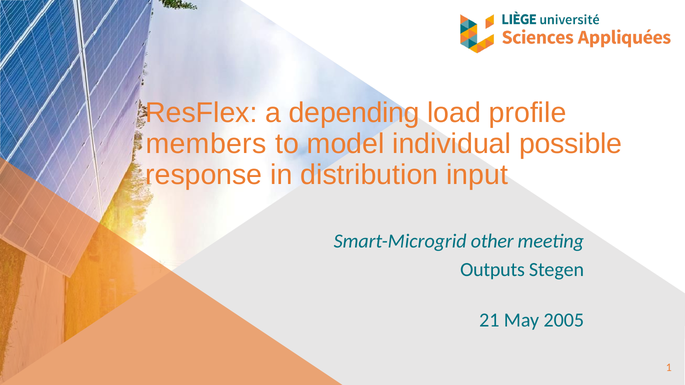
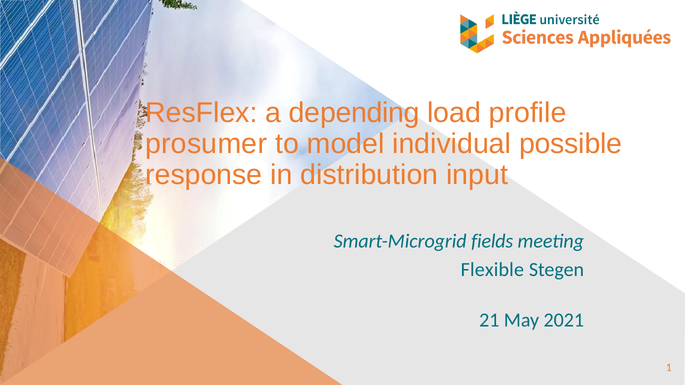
members: members -> prosumer (206, 144)
other: other -> fields (492, 241)
Outputs: Outputs -> Flexible (492, 270)
2005: 2005 -> 2021 (564, 320)
